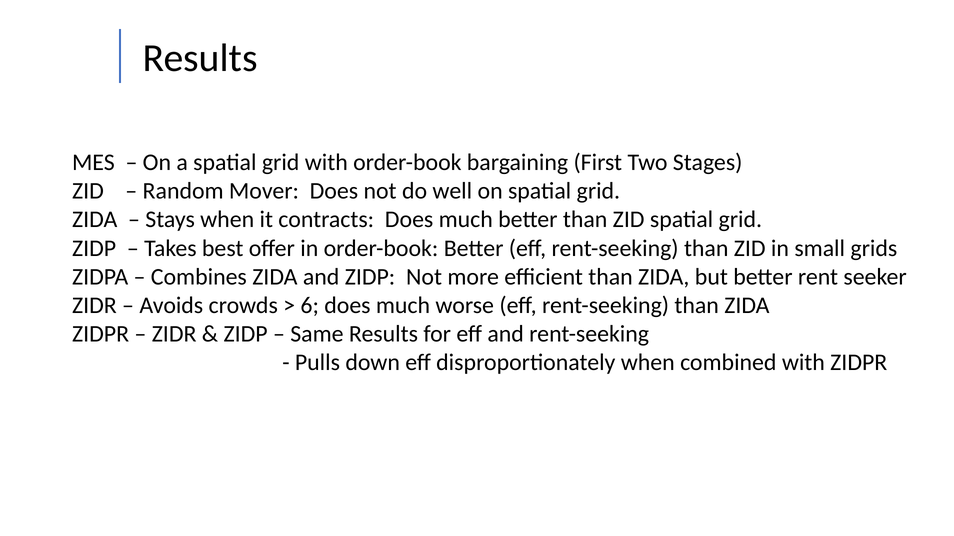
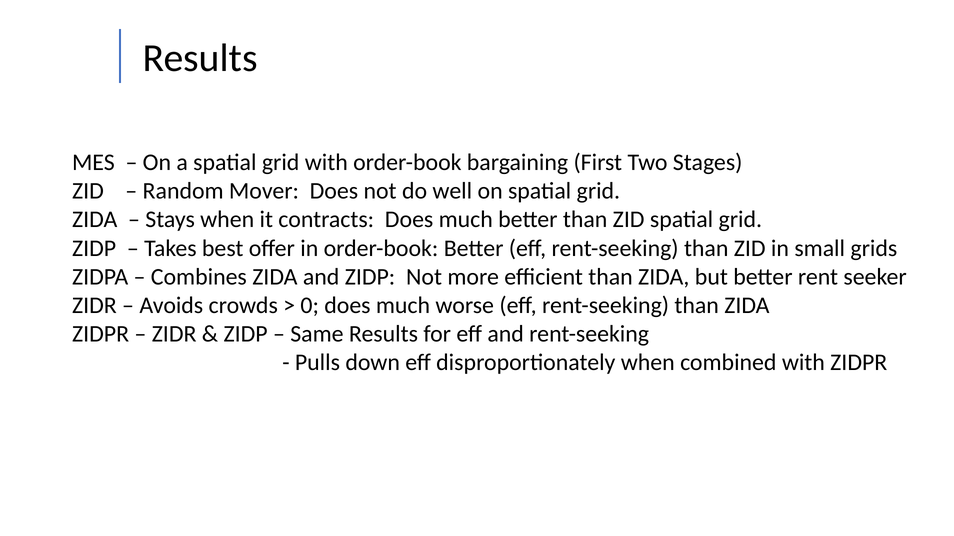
6: 6 -> 0 (310, 306)
